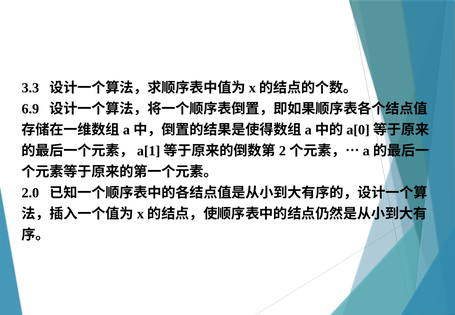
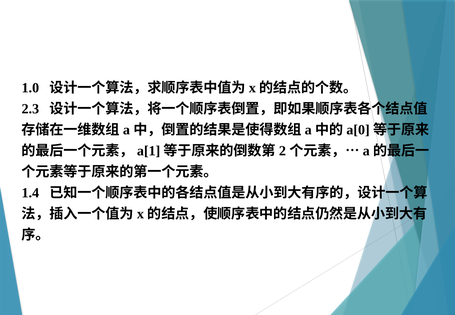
3.3: 3.3 -> 1.0 (30, 88)
6.9: 6.9 -> 2.3 (30, 109)
2.0: 2.0 -> 1.4 (30, 193)
